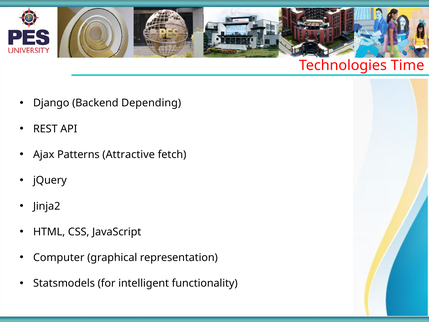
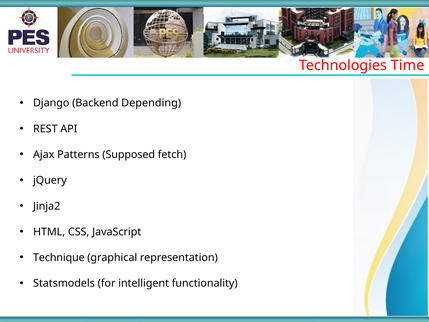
Attractive: Attractive -> Supposed (129, 155)
Computer: Computer -> Technique (59, 257)
